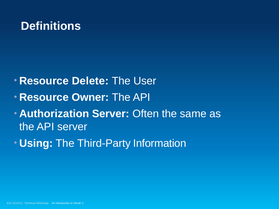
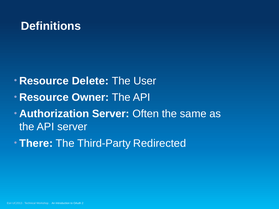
Using: Using -> There (36, 143)
Information: Information -> Redirected (160, 143)
